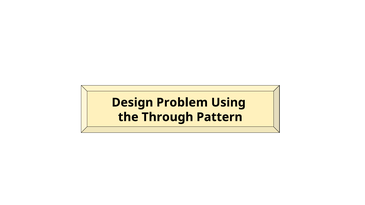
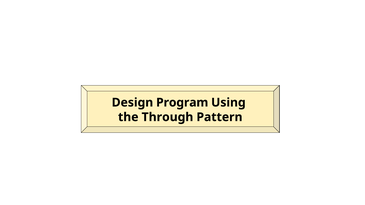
Problem: Problem -> Program (182, 103)
